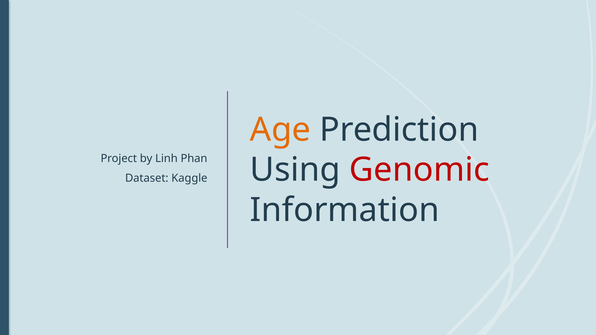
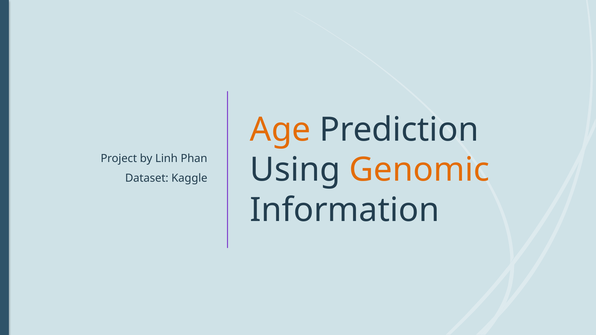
Genomic colour: red -> orange (419, 170)
